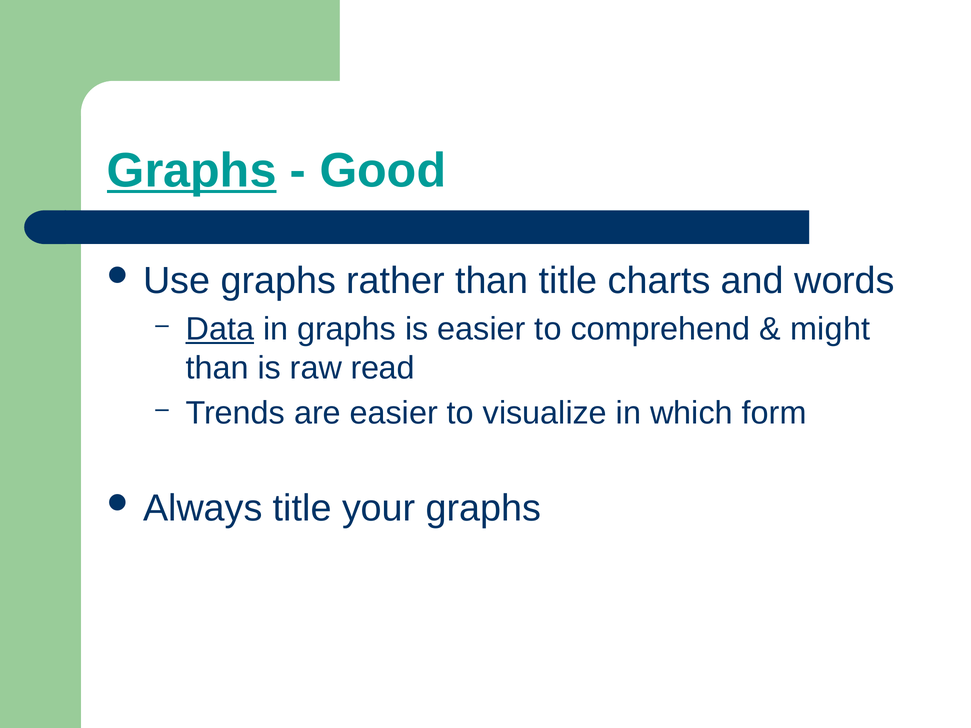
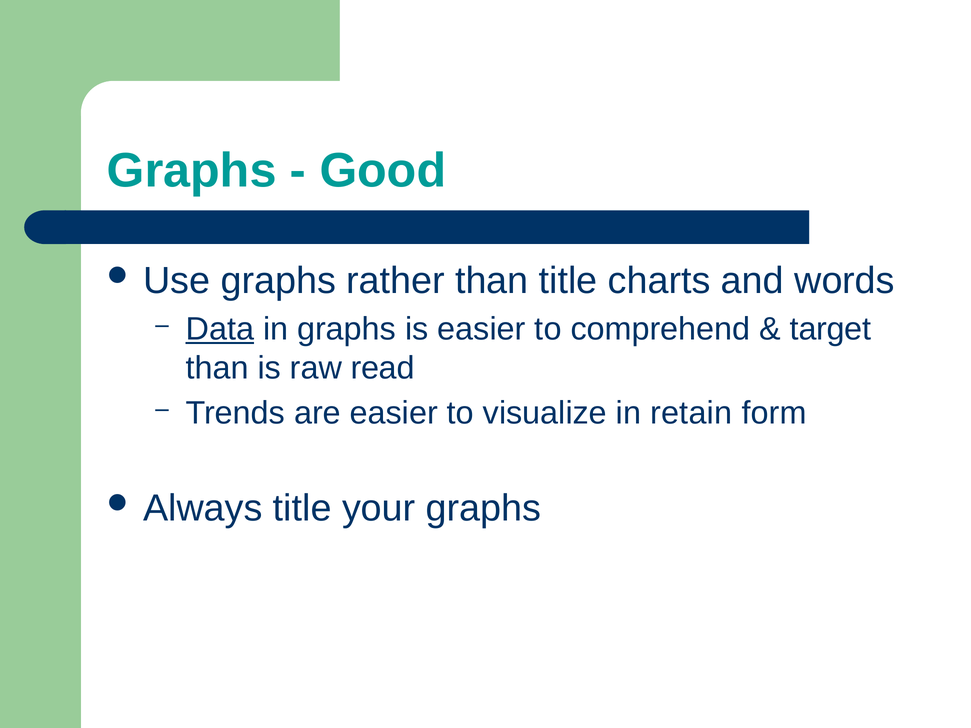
Graphs underline: present -> none (192, 171)
might: might -> target (831, 329)
which: which -> retain (691, 413)
